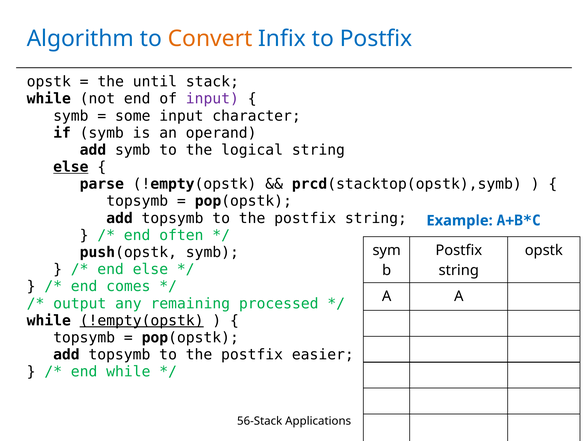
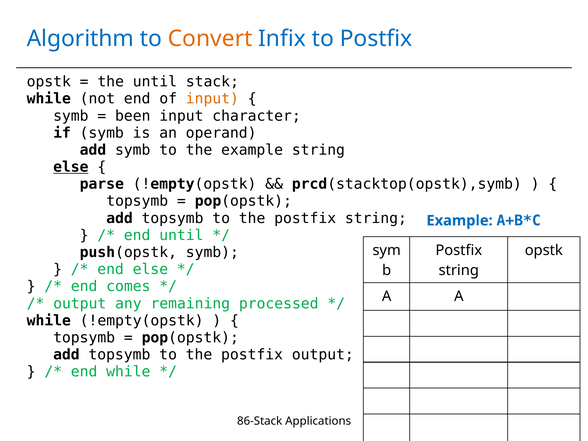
input colour: purple -> orange (212, 99)
some: some -> been (133, 116)
the logical: logical -> example (252, 150)
end often: often -> until (181, 235)
!empty(opstk underline: present -> none (142, 321)
postfix easier: easier -> output (323, 355)
56-Stack: 56-Stack -> 86-Stack (260, 421)
